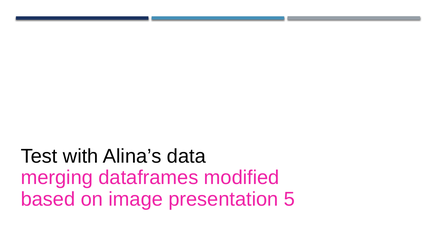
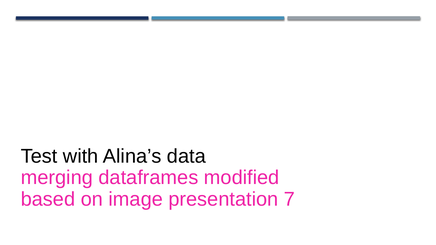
5: 5 -> 7 (289, 199)
